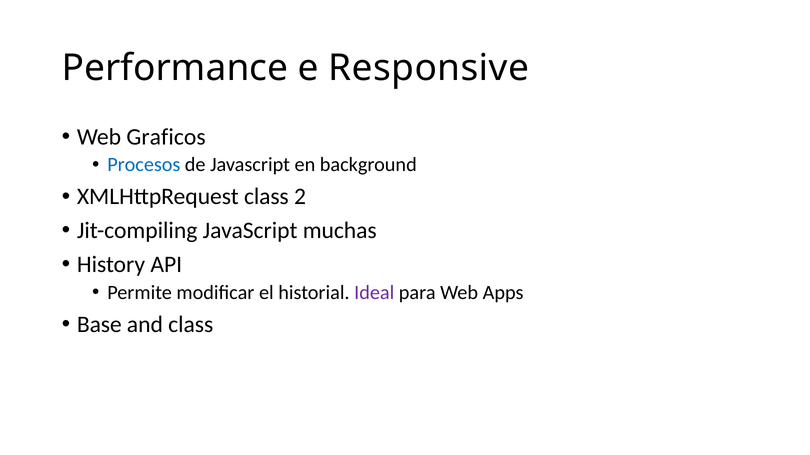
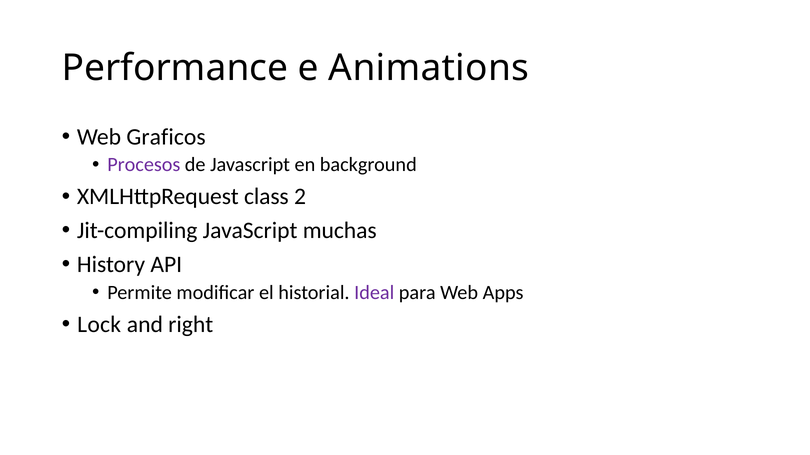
Responsive: Responsive -> Animations (429, 68)
Procesos colour: blue -> purple (144, 165)
Base: Base -> Lock (99, 325)
and class: class -> right (191, 325)
